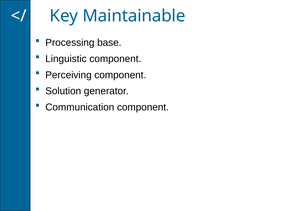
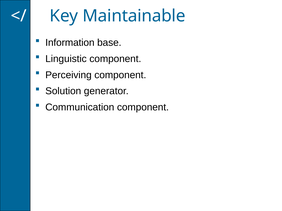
Processing: Processing -> Information (70, 43)
